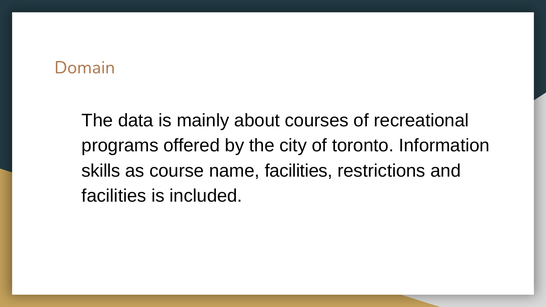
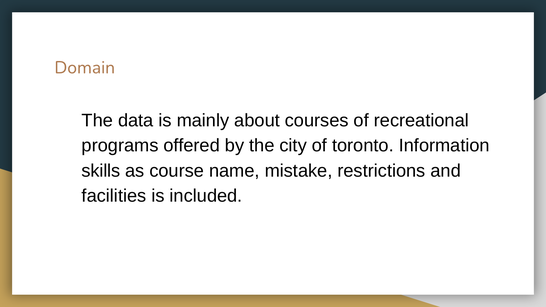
name facilities: facilities -> mistake (299, 171)
